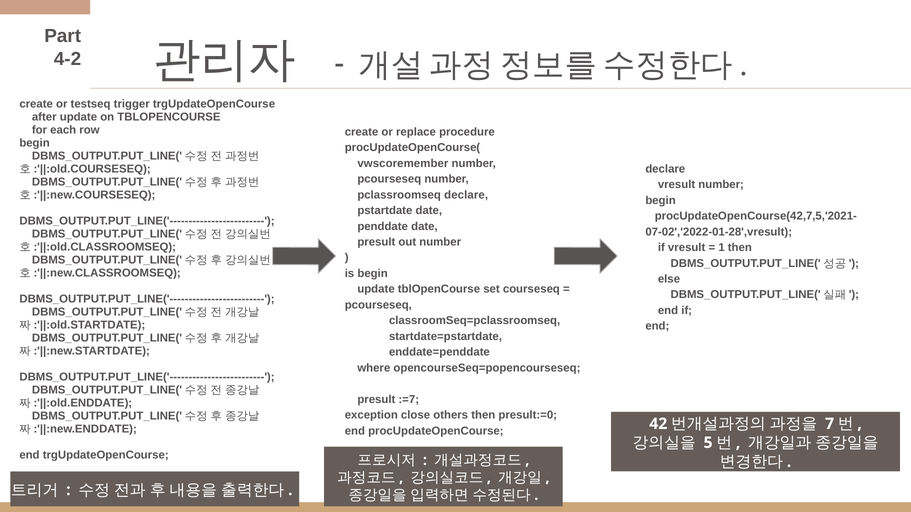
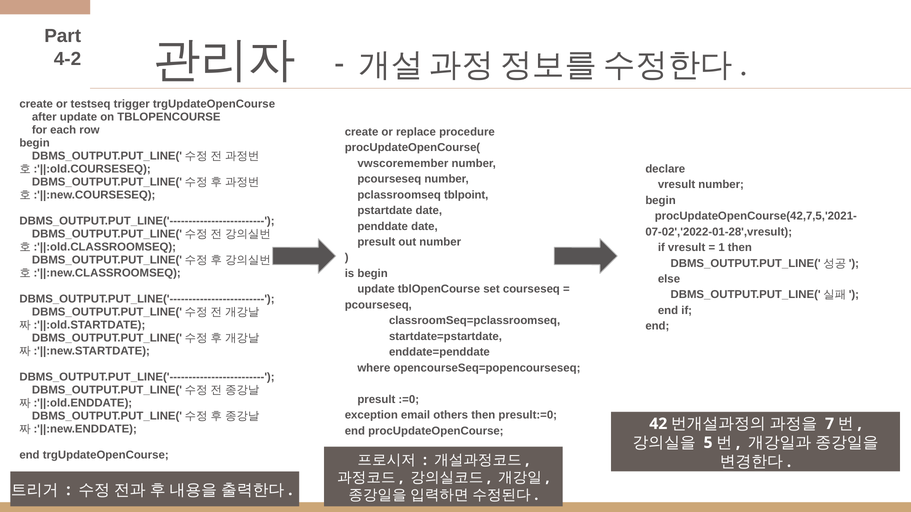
pclassroomseq declare: declare -> tblpoint (466, 195)
:=7: :=7 -> :=0 (409, 400)
close: close -> email (416, 415)
